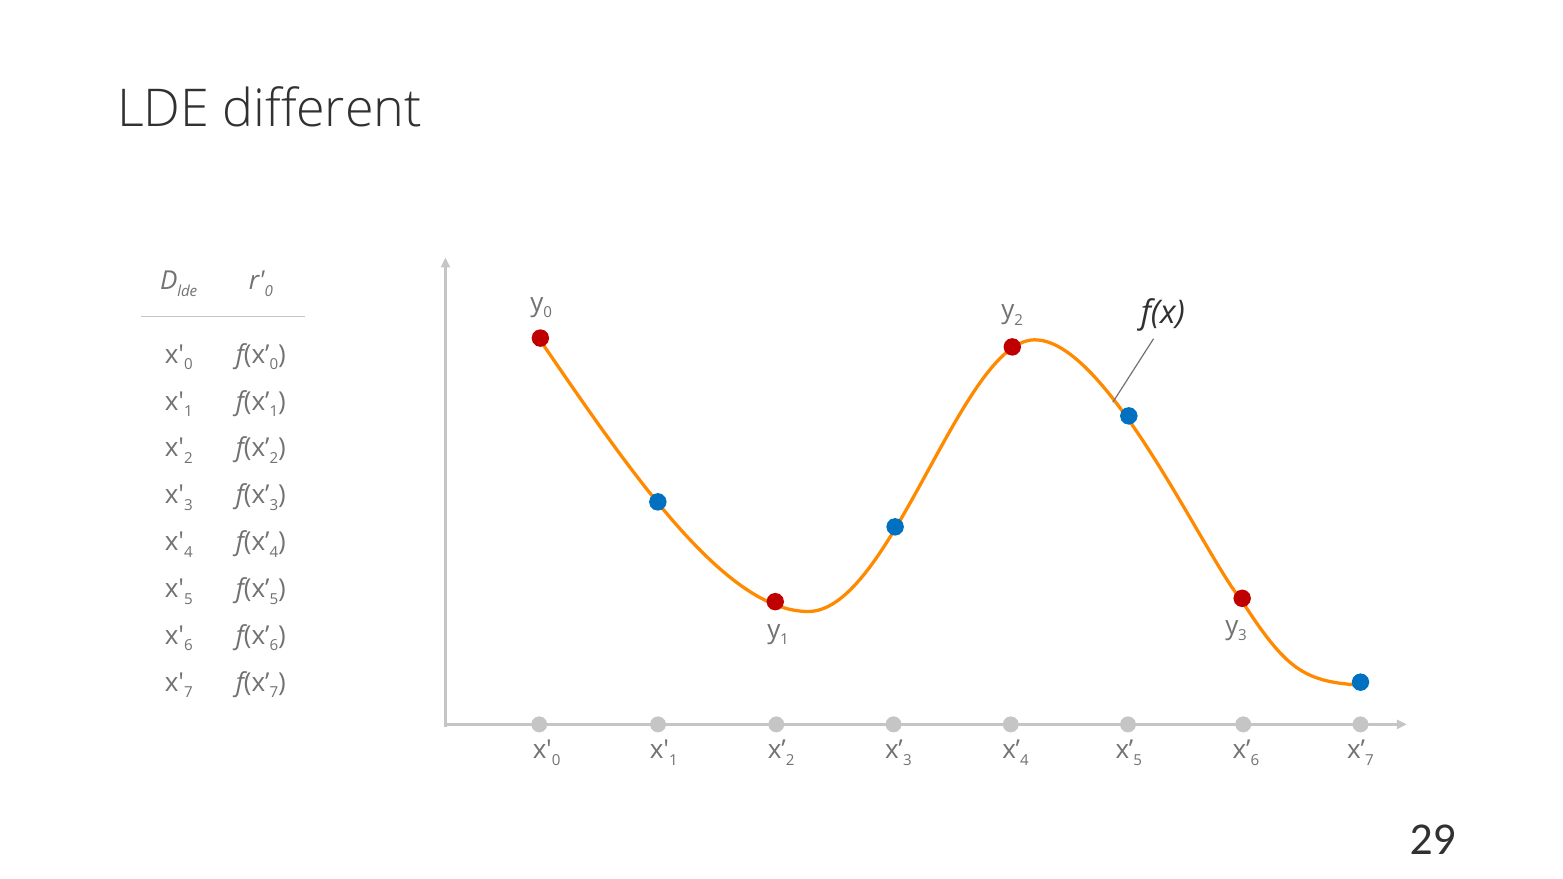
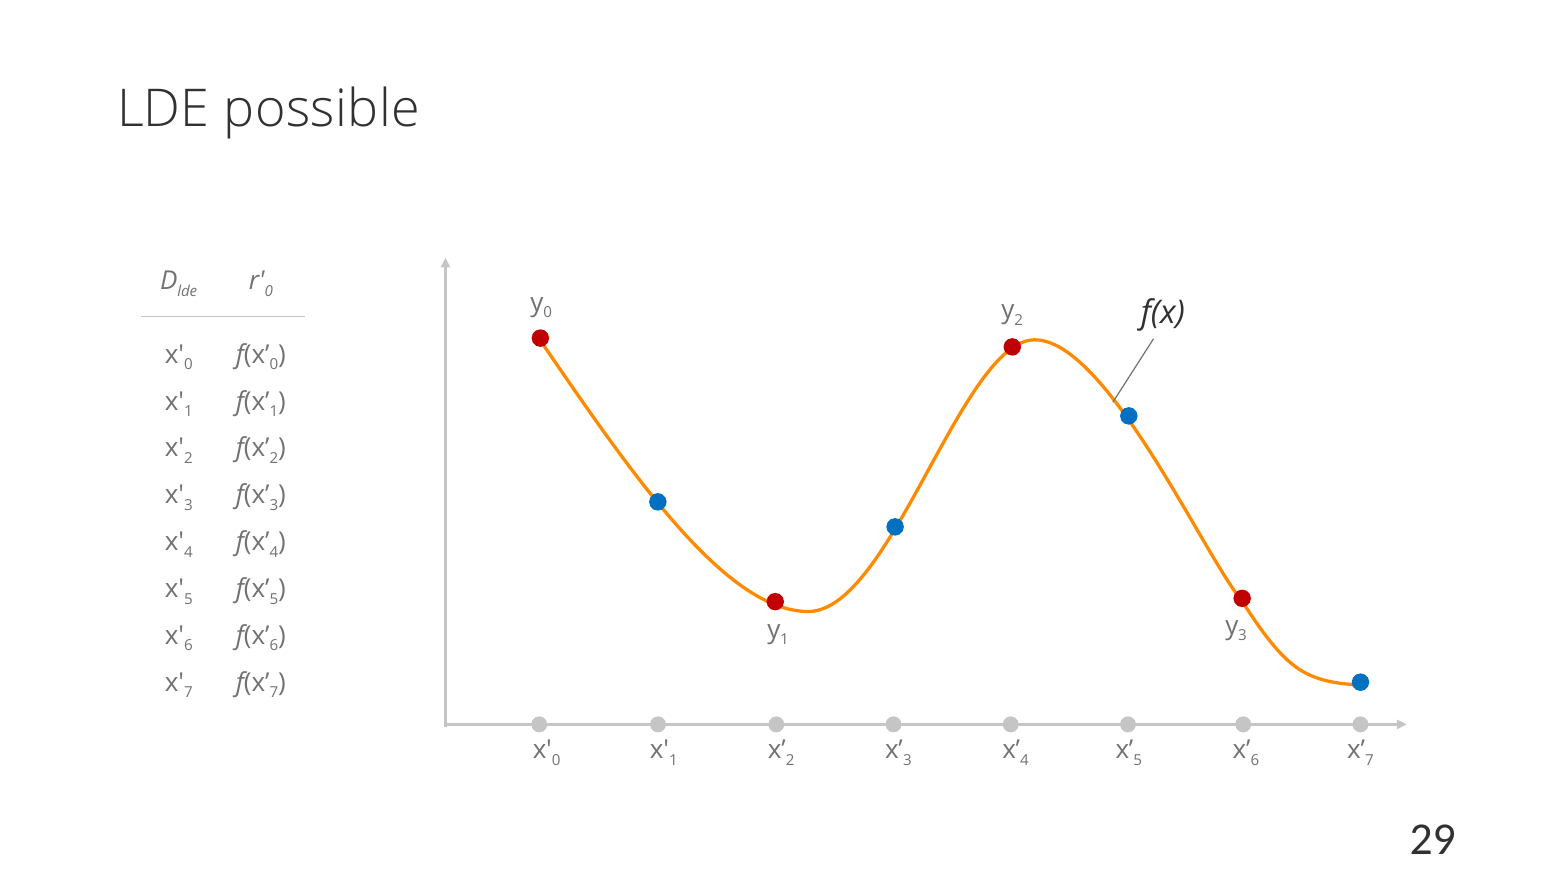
different: different -> possible (322, 109)
